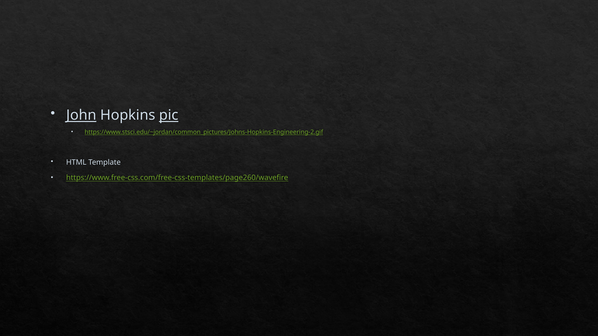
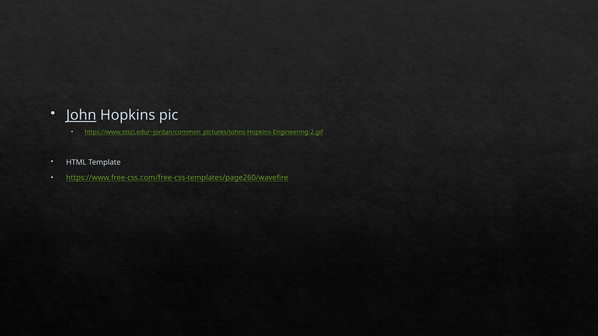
pic underline: present -> none (169, 115)
